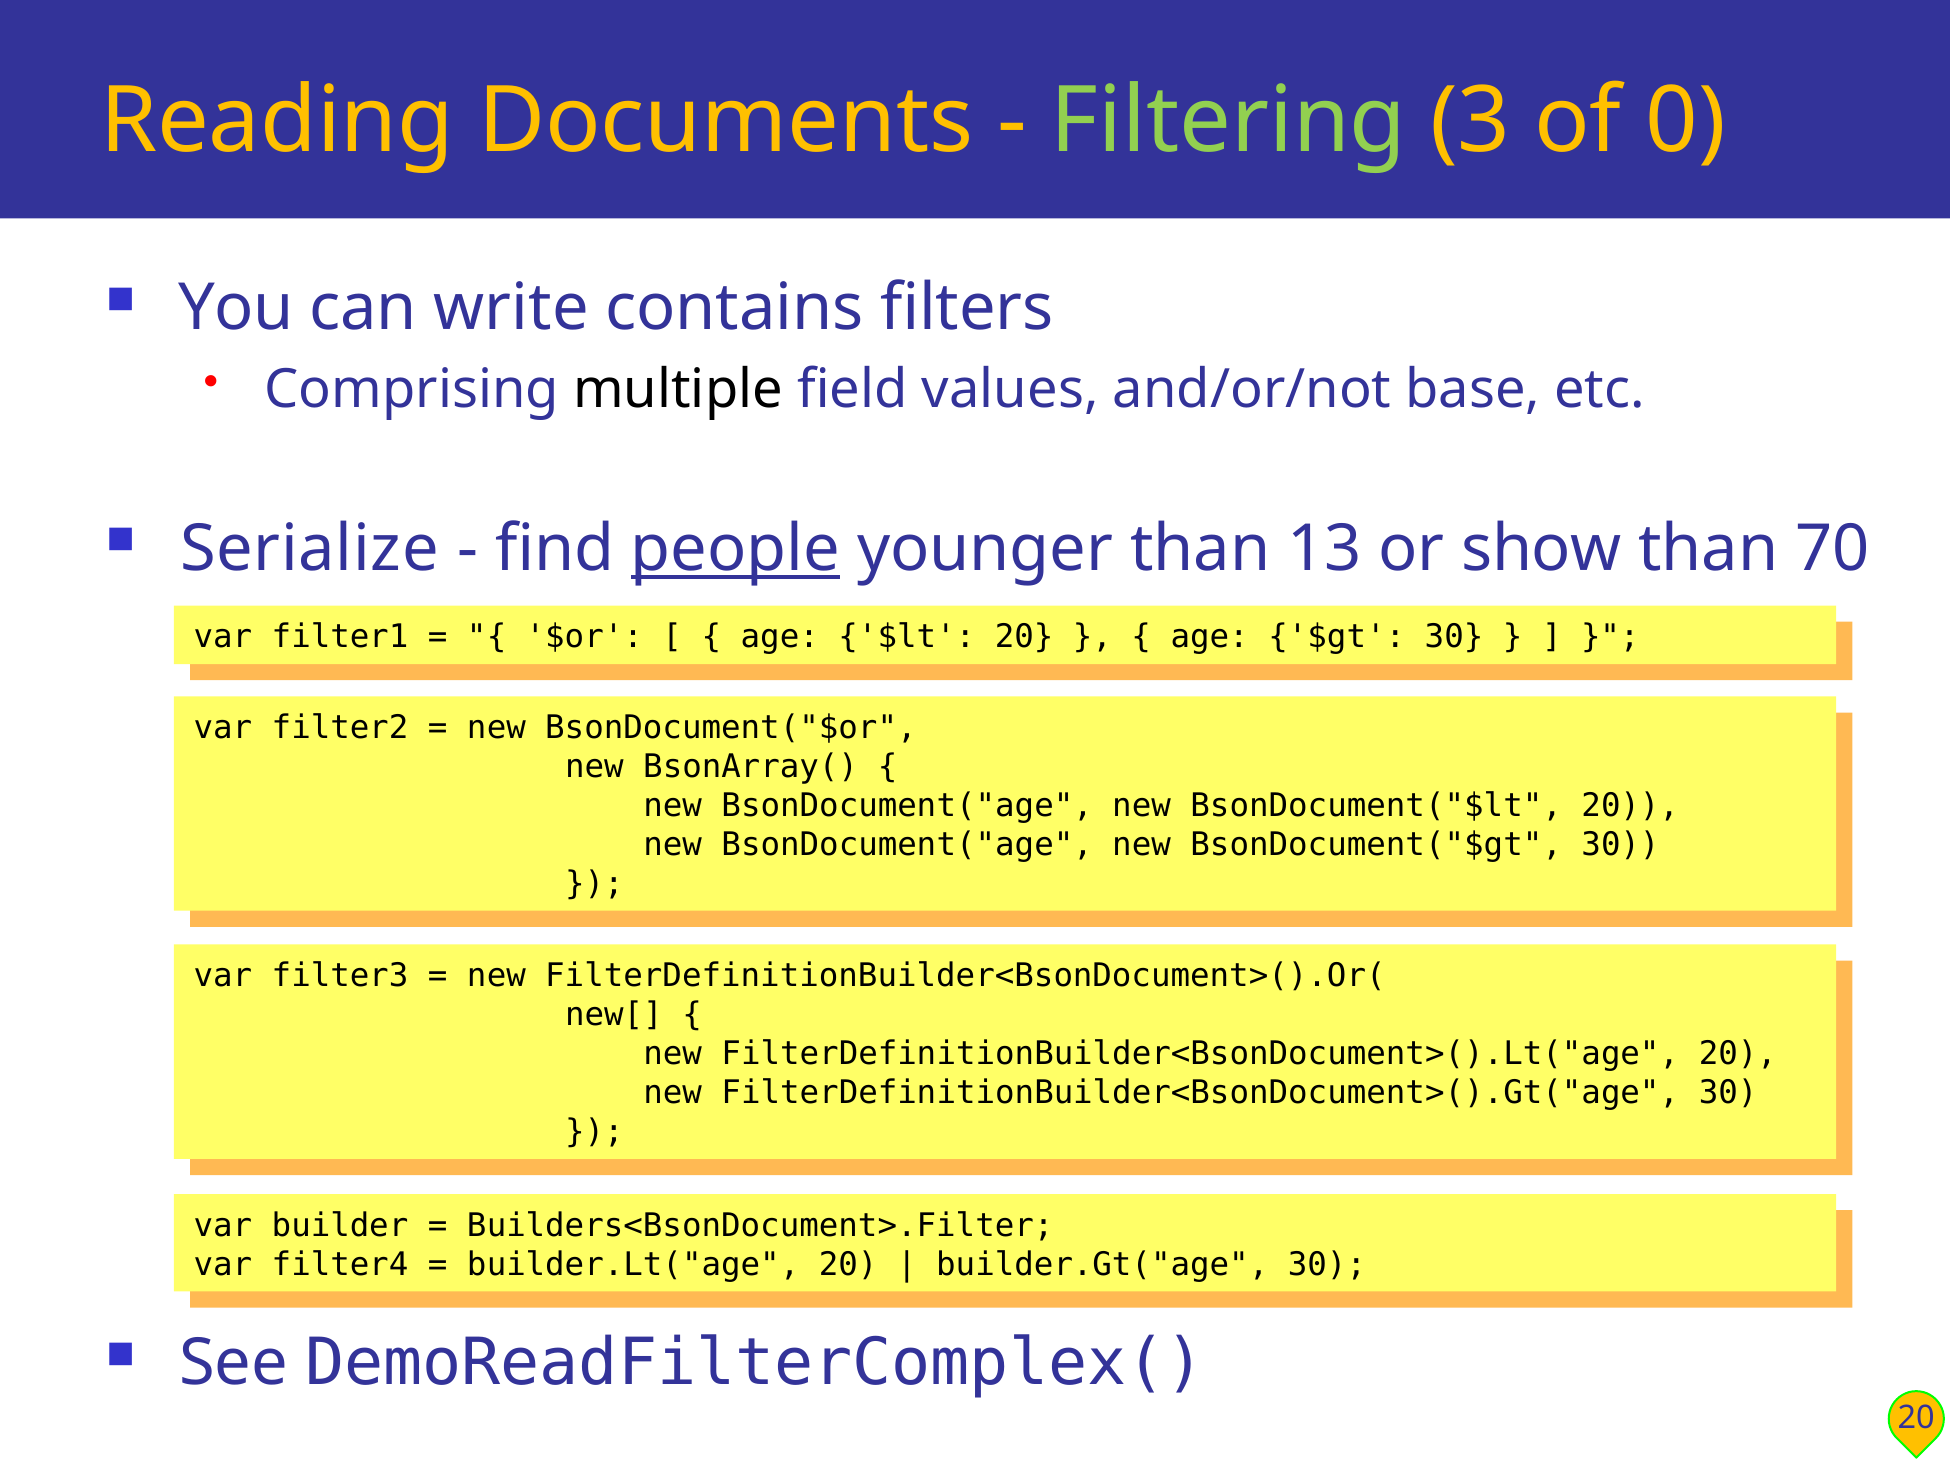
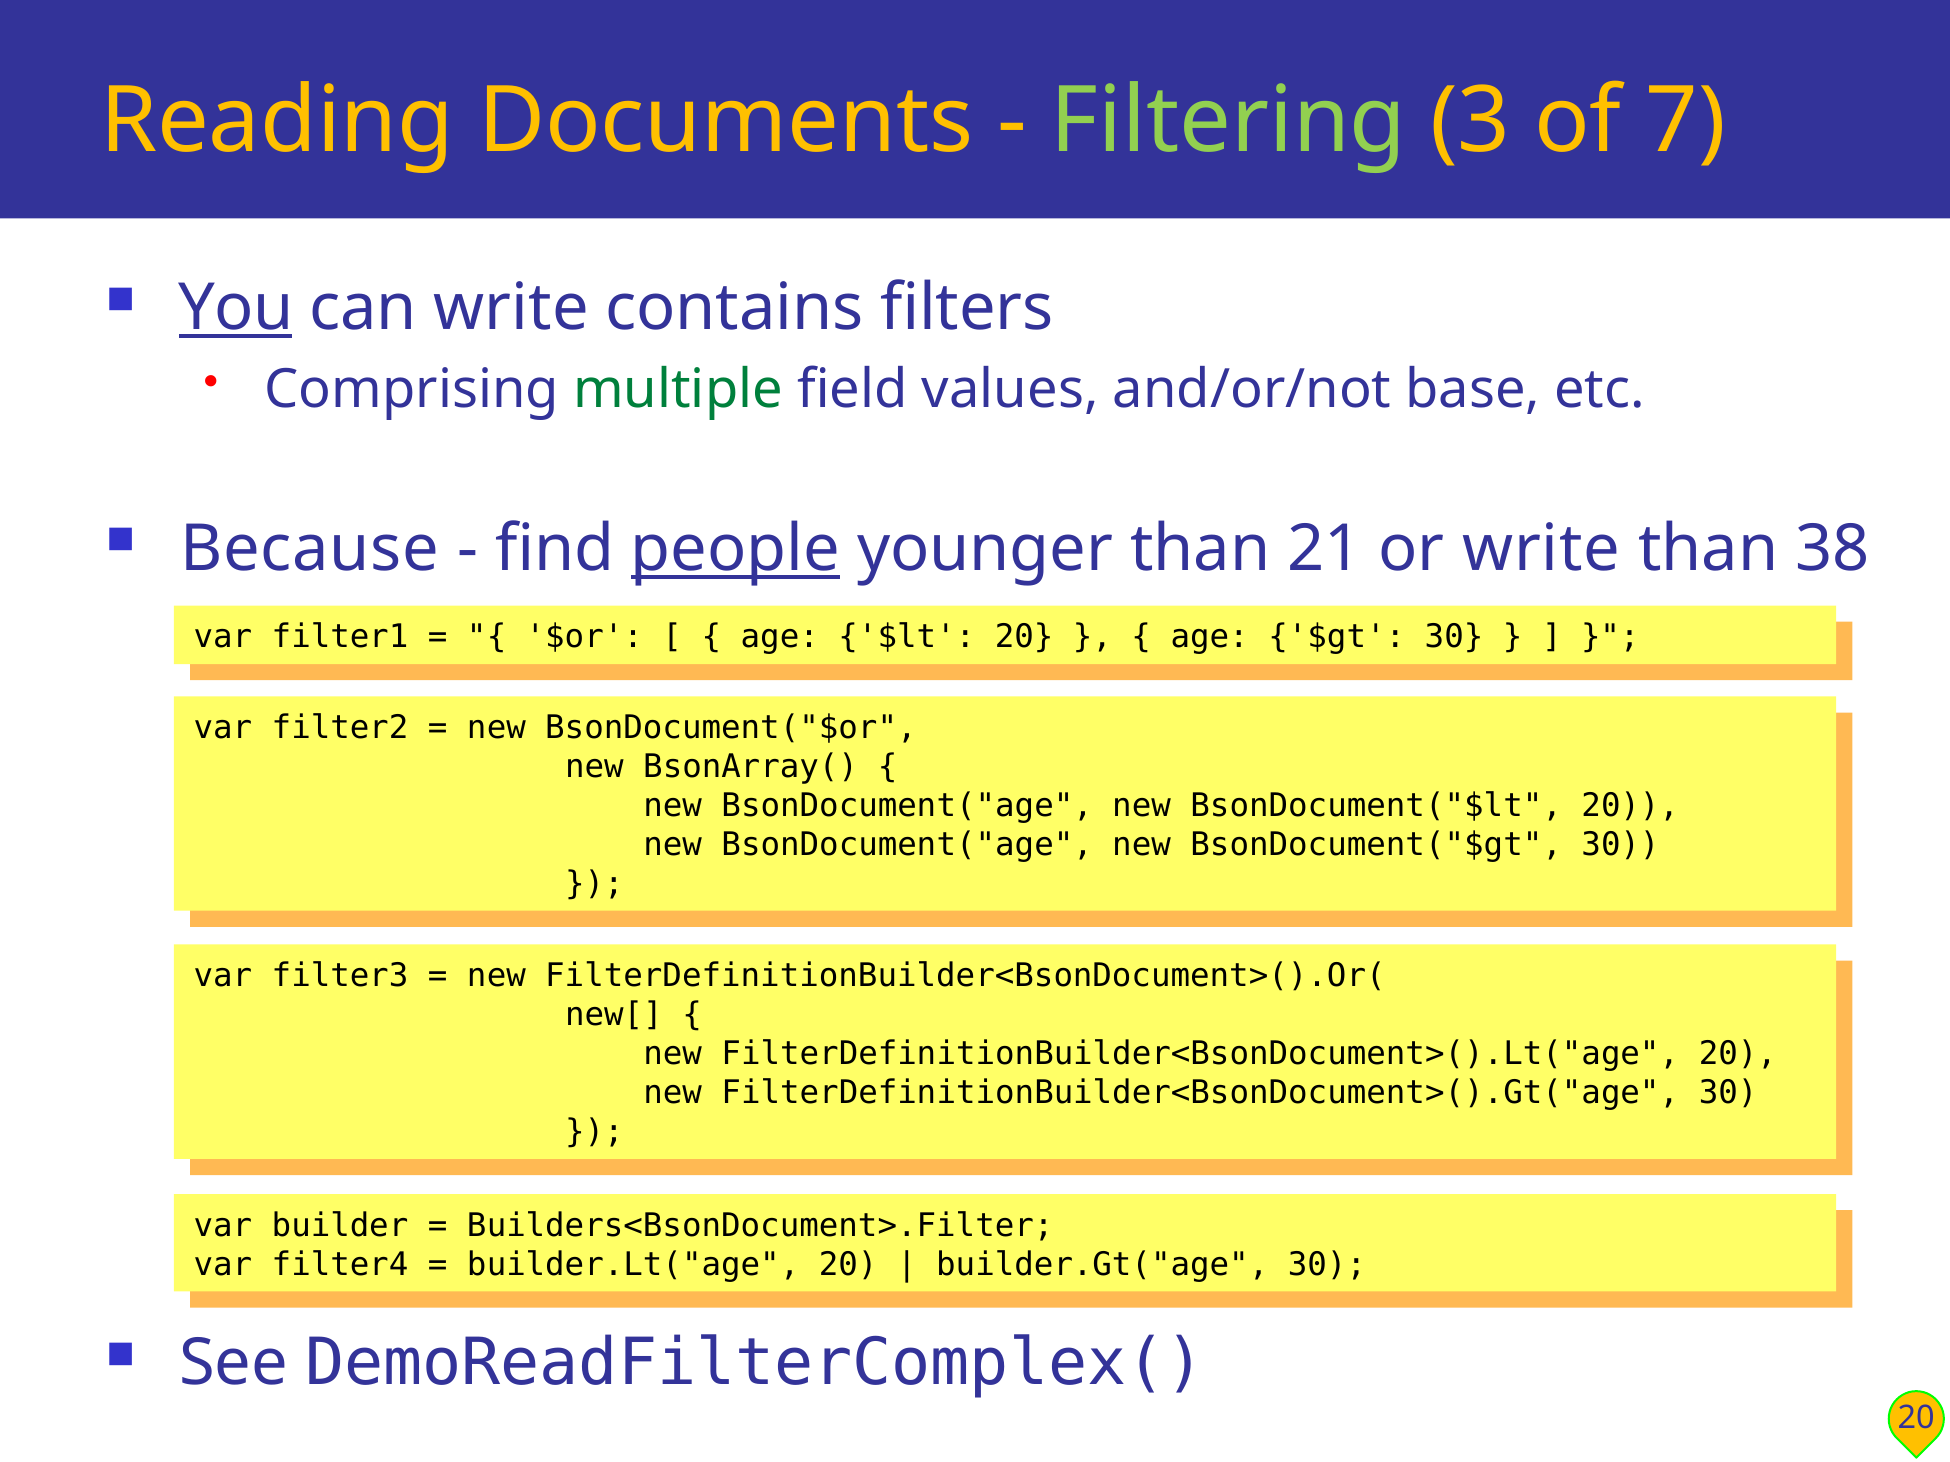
0: 0 -> 7 (1686, 122)
You underline: none -> present (236, 309)
multiple colour: black -> green (678, 390)
Serialize: Serialize -> Because (309, 549)
13: 13 -> 21 (1325, 549)
or show: show -> write (1541, 549)
70: 70 -> 38 (1833, 549)
